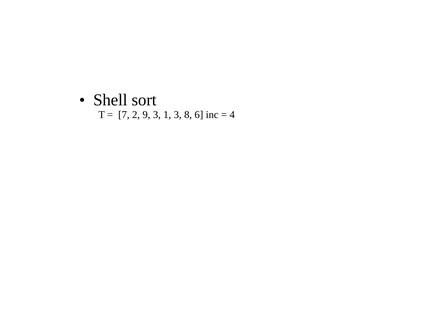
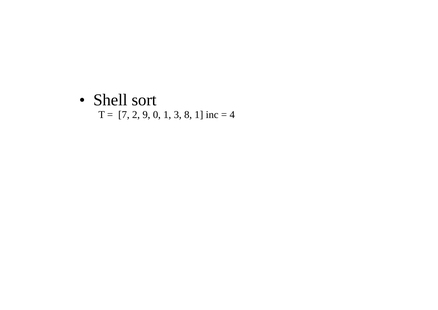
9 3: 3 -> 0 (157, 115)
8 6: 6 -> 1 (199, 115)
